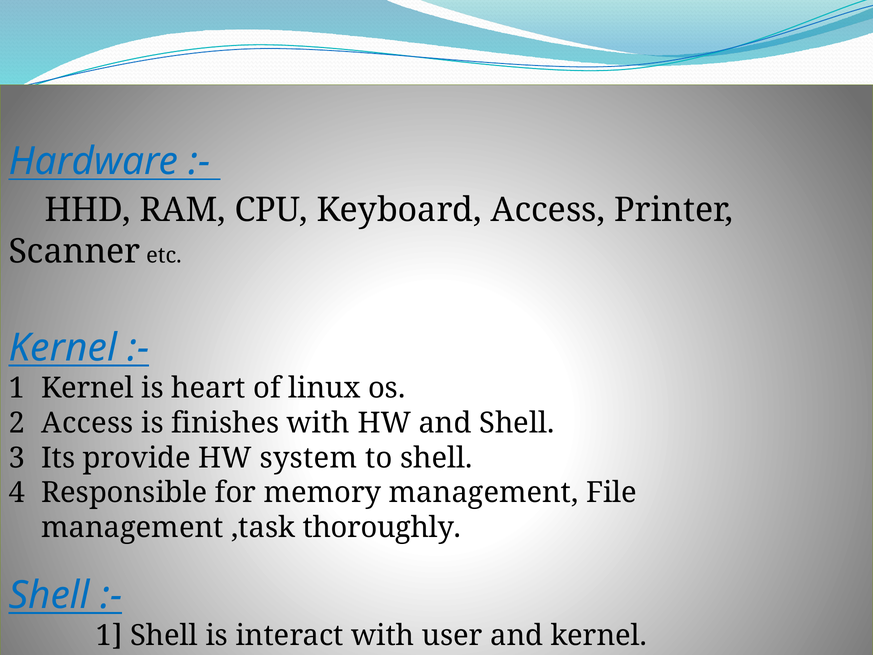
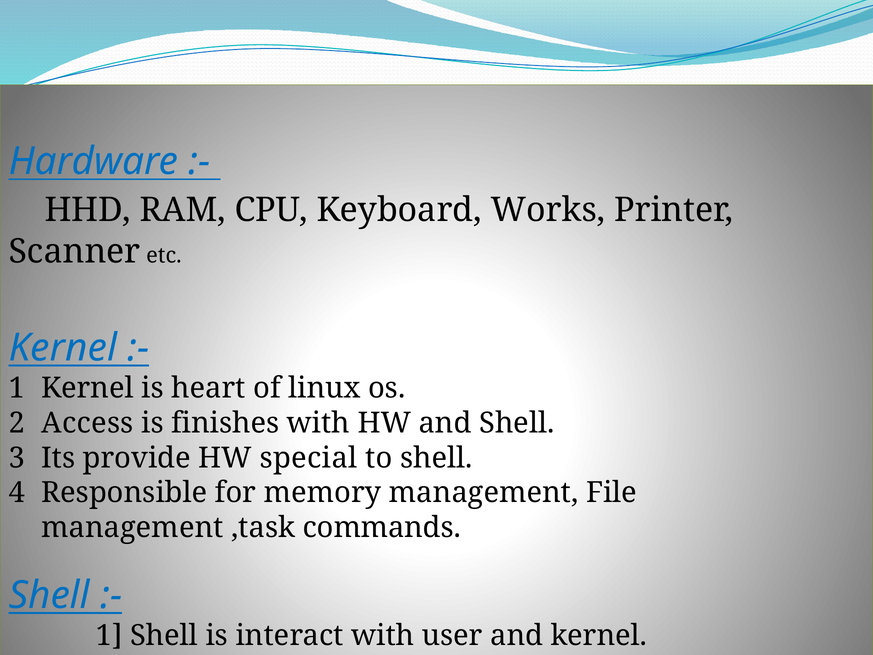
Keyboard Access: Access -> Works (548, 210)
system: system -> special (309, 458)
thoroughly: thoroughly -> commands (382, 528)
